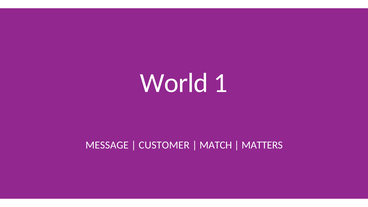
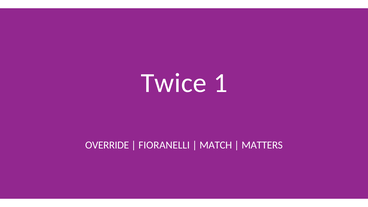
World: World -> Twice (174, 83)
MESSAGE: MESSAGE -> OVERRIDE (107, 145)
CUSTOMER: CUSTOMER -> FIORANELLI (164, 145)
